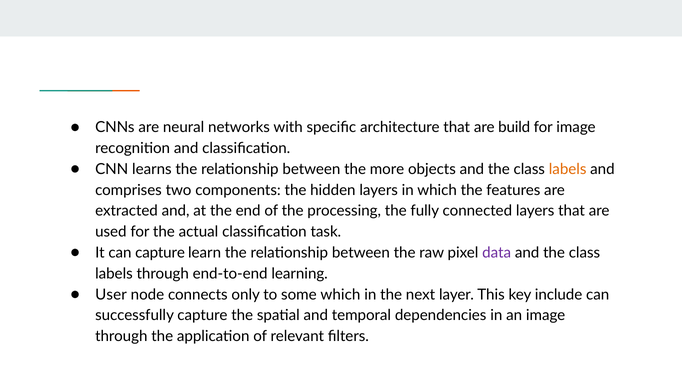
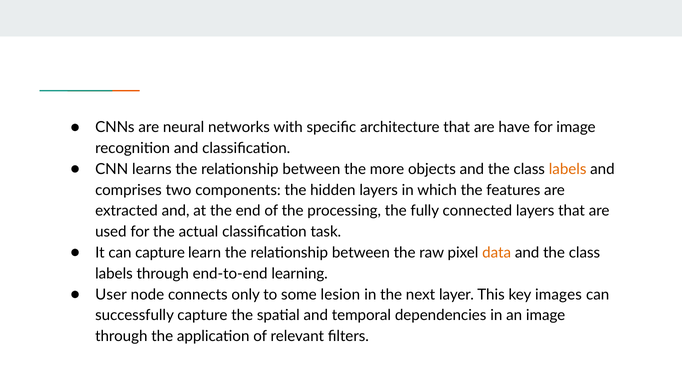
build: build -> have (514, 127)
data colour: purple -> orange (497, 252)
some which: which -> lesion (340, 294)
include: include -> images (558, 294)
